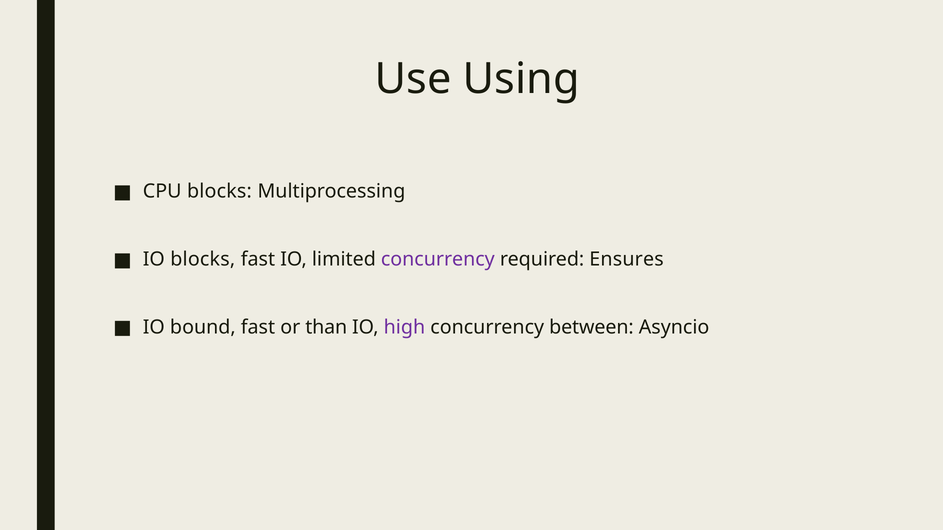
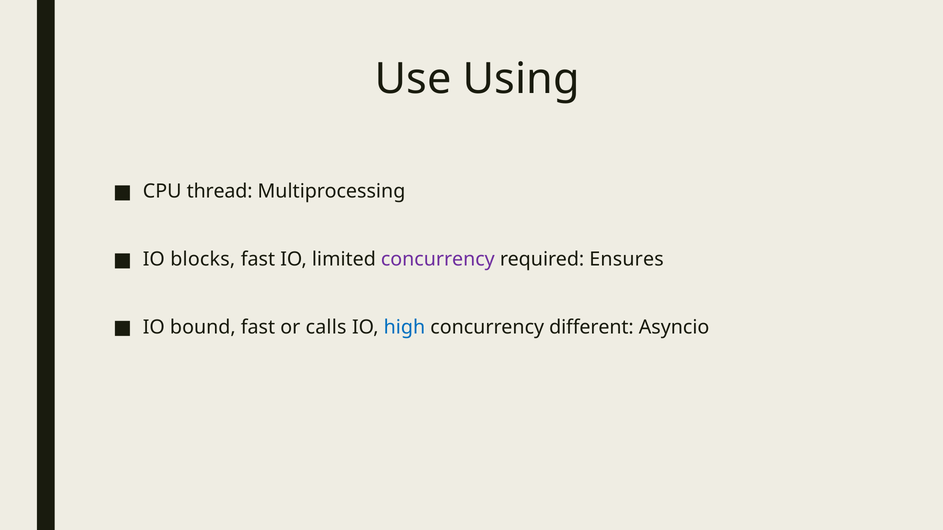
CPU blocks: blocks -> thread (220, 192)
than: than -> calls (326, 327)
high colour: purple -> blue (404, 327)
between: between -> different (591, 327)
